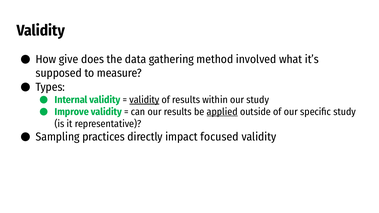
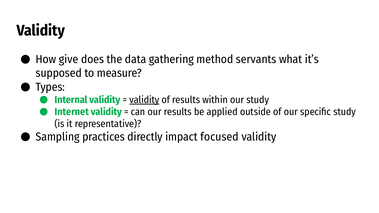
involved: involved -> servants (256, 59)
Improve: Improve -> Internet (72, 112)
applied underline: present -> none (222, 112)
